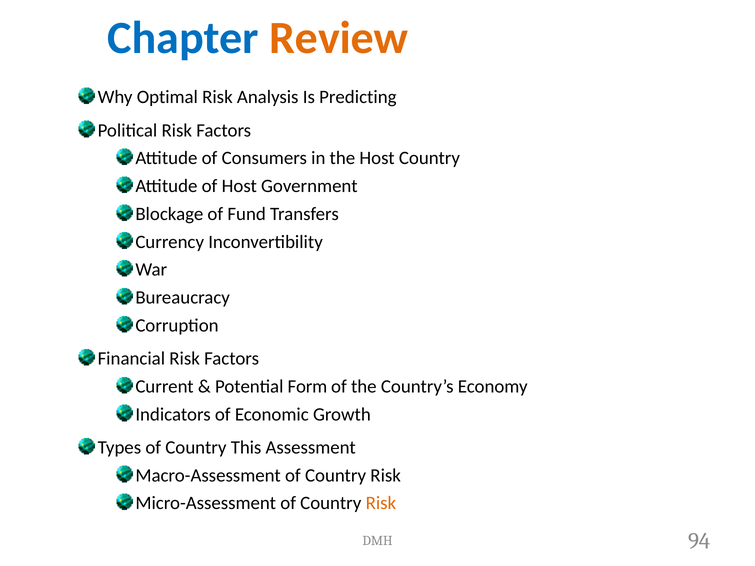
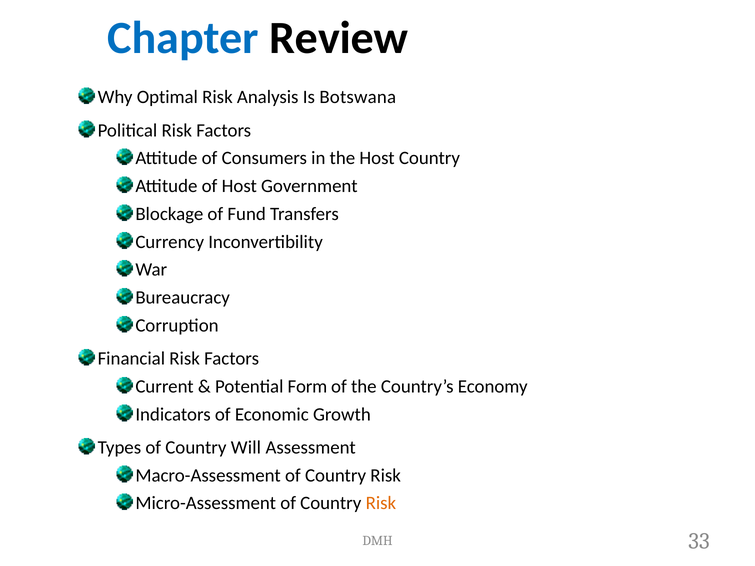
Review colour: orange -> black (339, 38)
Predicting: Predicting -> Botswana (358, 97)
This: This -> Will (246, 448)
94: 94 -> 33 (699, 542)
